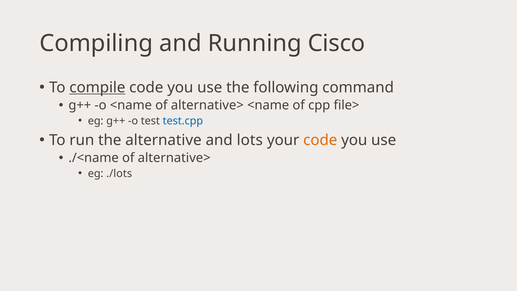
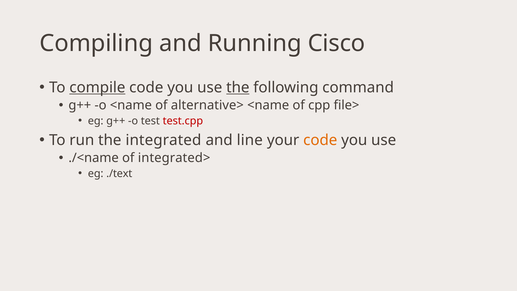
the underline: none -> present (238, 87)
test.cpp colour: blue -> red (183, 121)
alternative: alternative -> integrated (163, 140)
lots: lots -> line (250, 140)
./<name of alternative>: alternative> -> integrated> (174, 158)
./lots: ./lots -> ./text (119, 173)
